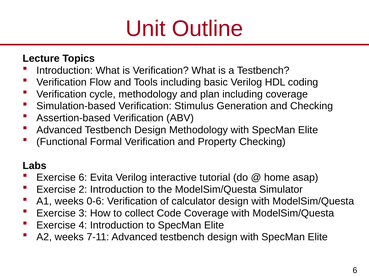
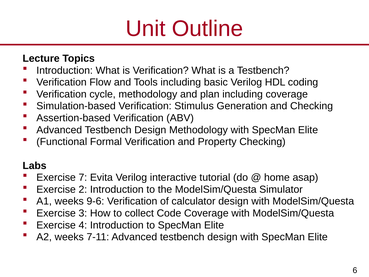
Exercise 6: 6 -> 7 (83, 177)
0-6: 0-6 -> 9-6 (95, 201)
